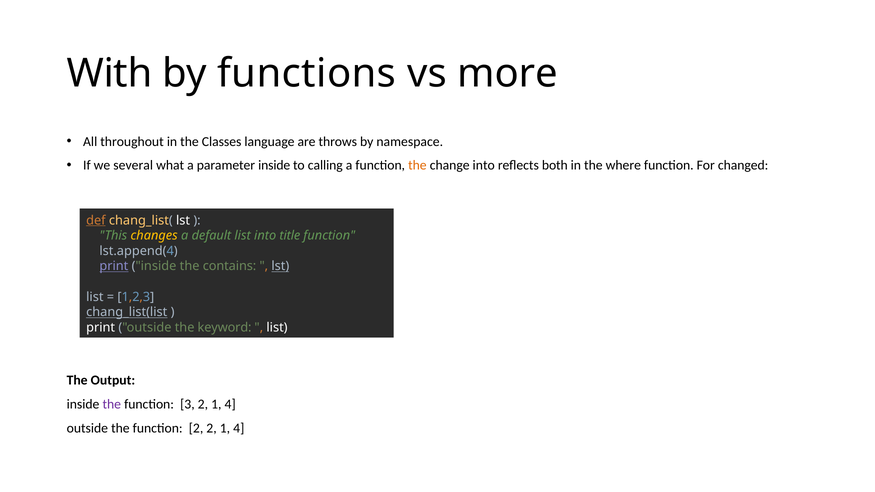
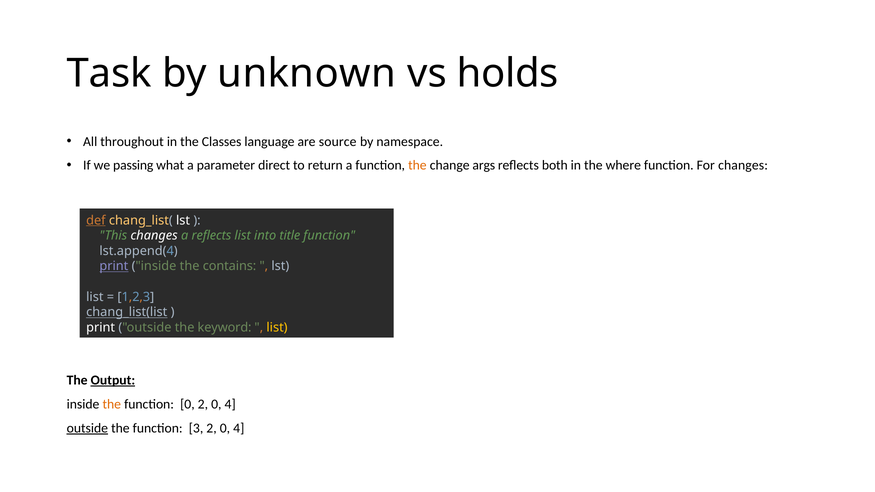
With: With -> Task (109, 74)
functions: functions -> unknown (307, 74)
more: more -> holds (508, 74)
throws: throws -> source (338, 142)
several: several -> passing (133, 165)
parameter inside: inside -> direct (274, 165)
calling: calling -> return (325, 165)
change into: into -> args (484, 165)
For changed: changed -> changes (743, 165)
changes colour: yellow -> white (154, 236)
a default: default -> reflects (211, 236)
lst underline: present -> none (280, 266)
list colour: white -> yellow (277, 328)
Output underline: none -> present (113, 380)
the colour: purple -> orange (112, 404)
function 3: 3 -> 0 (187, 404)
1: 1 -> 0 (216, 404)
outside underline: none -> present (87, 428)
function 2: 2 -> 3 (196, 428)
1: 1 -> 0 (225, 428)
